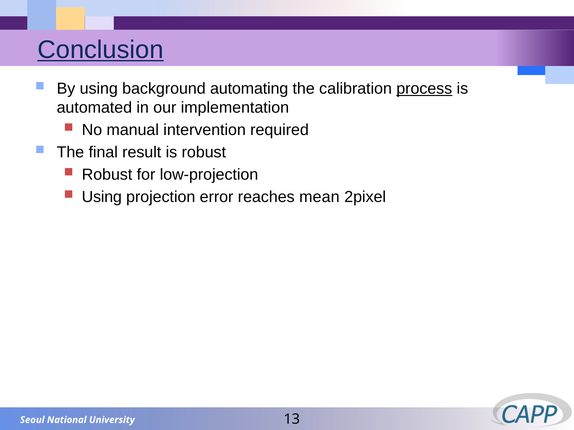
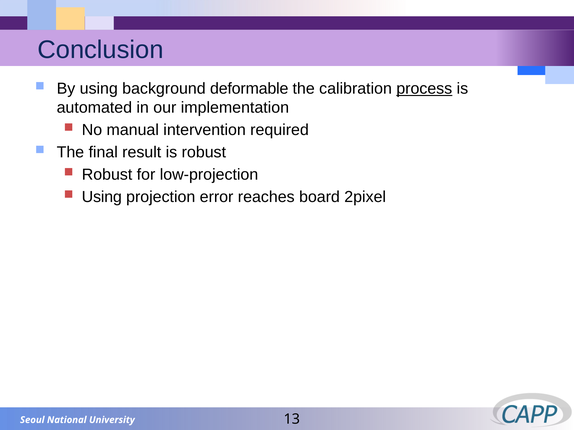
Conclusion underline: present -> none (101, 50)
automating: automating -> deformable (249, 89)
mean: mean -> board (319, 197)
